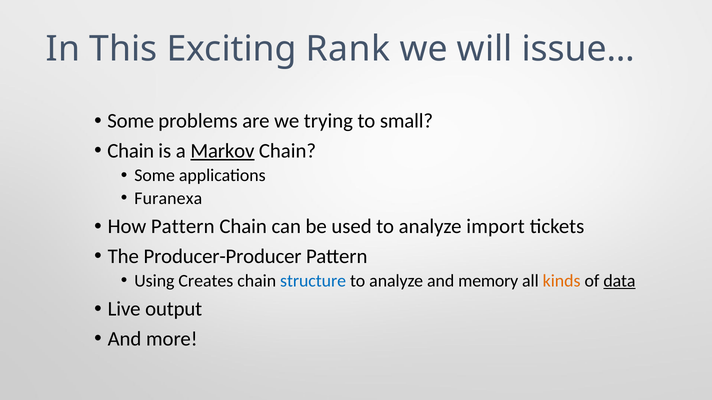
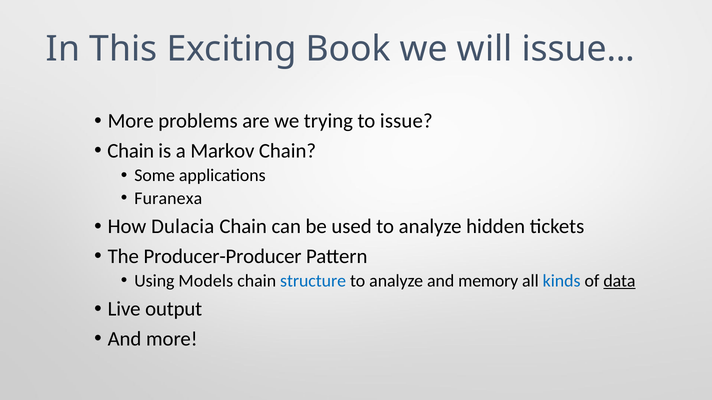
Rank: Rank -> Book (348, 49)
Some: Some -> More (131, 121)
small: small -> issue (406, 121)
Markov underline: present -> none (222, 151)
How Pattern: Pattern -> Dulacia (183, 227)
import: import -> hidden (496, 227)
Creates: Creates -> Models (206, 281)
kinds colour: orange -> blue (562, 281)
